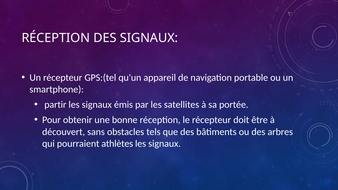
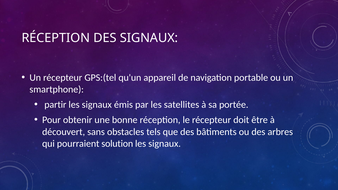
athlètes: athlètes -> solution (117, 144)
